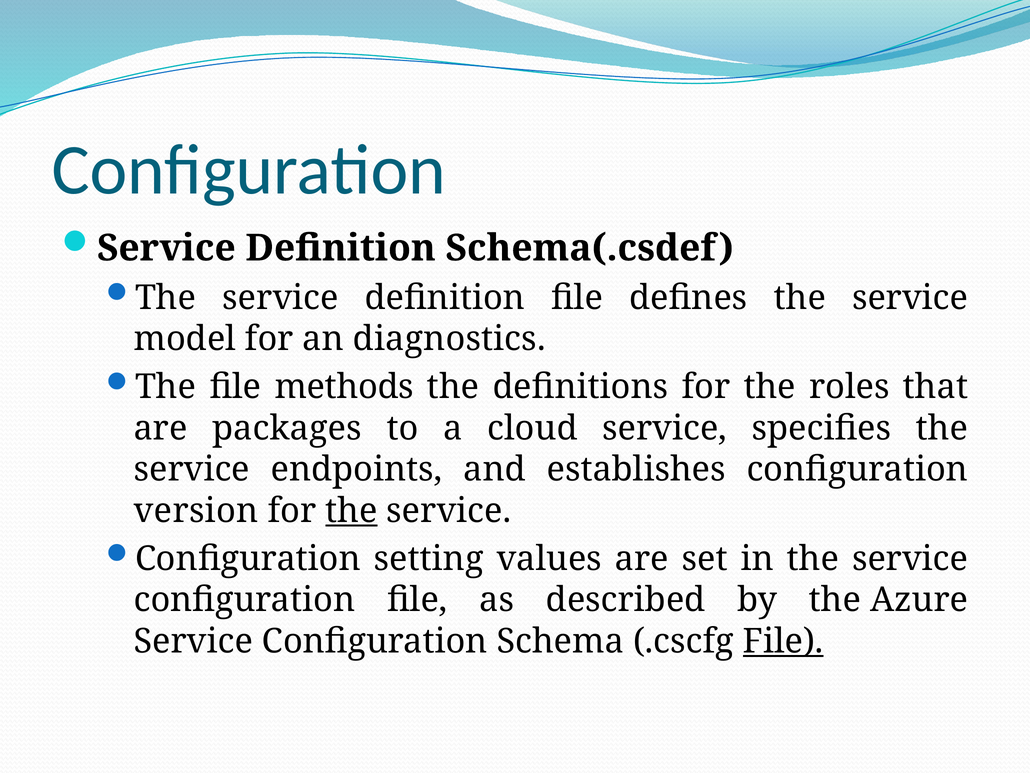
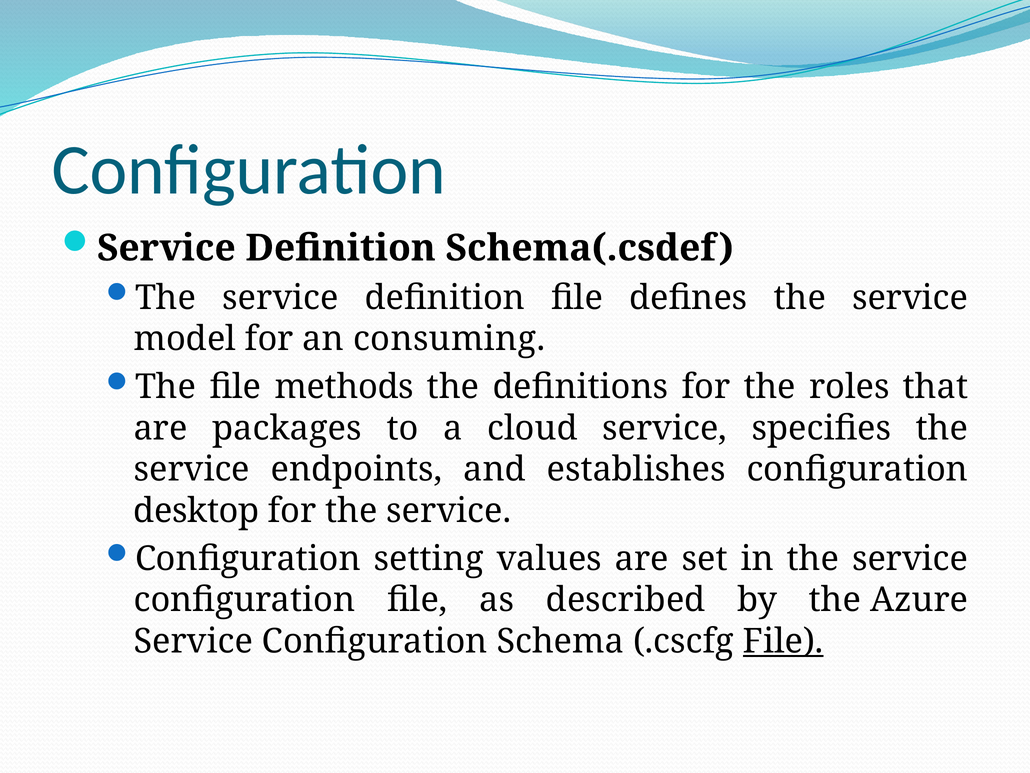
diagnostics: diagnostics -> consuming (449, 339)
version: version -> desktop (196, 510)
the underline: present -> none (351, 510)
